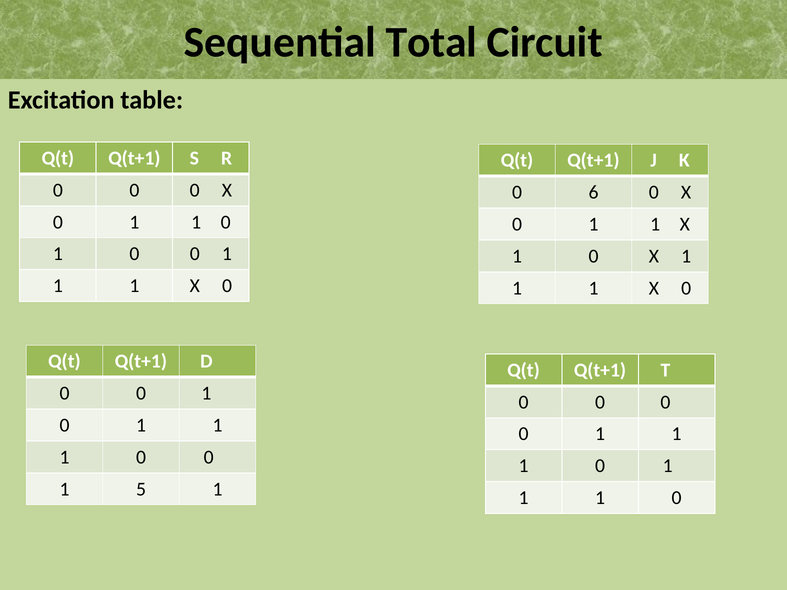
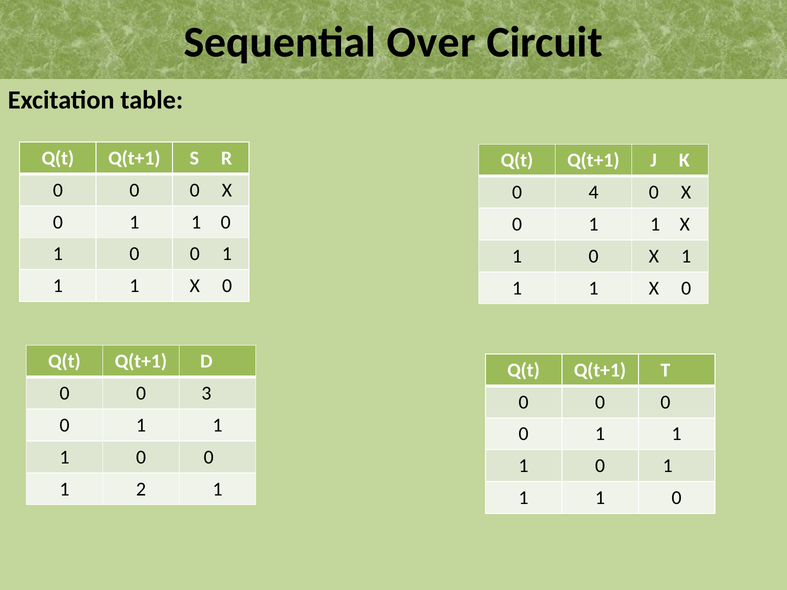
Total: Total -> Over (431, 42)
6: 6 -> 4 (594, 192)
1: 1 -> 3 (206, 394)
5: 5 -> 2 (141, 489)
